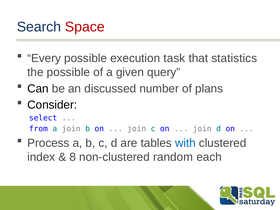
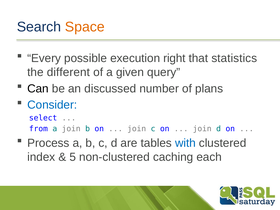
Space colour: red -> orange (85, 27)
task: task -> right (174, 58)
the possible: possible -> different (68, 72)
Consider colour: black -> blue (52, 105)
8: 8 -> 5 (73, 157)
random: random -> caching (173, 157)
